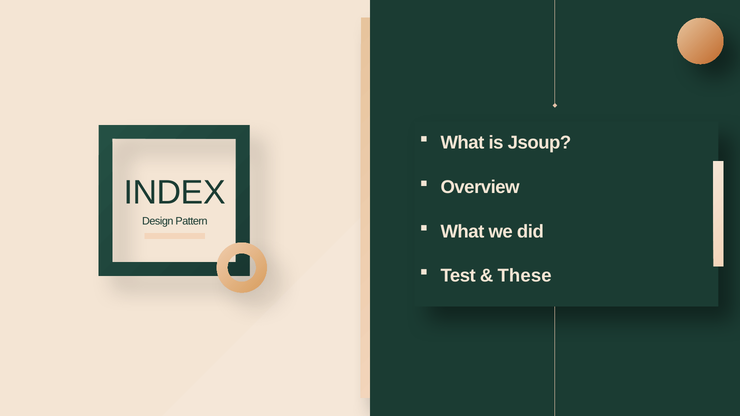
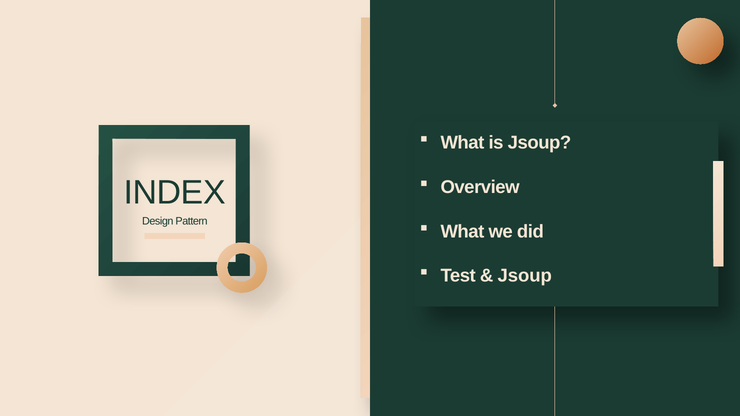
These: These -> Jsoup (525, 276)
